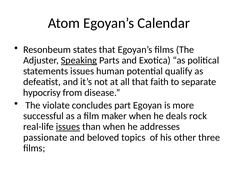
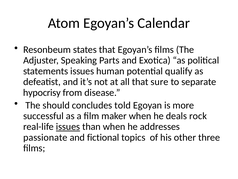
Speaking underline: present -> none (79, 60)
faith: faith -> sure (159, 82)
violate: violate -> should (56, 105)
part: part -> told (123, 105)
beloved: beloved -> fictional (103, 137)
